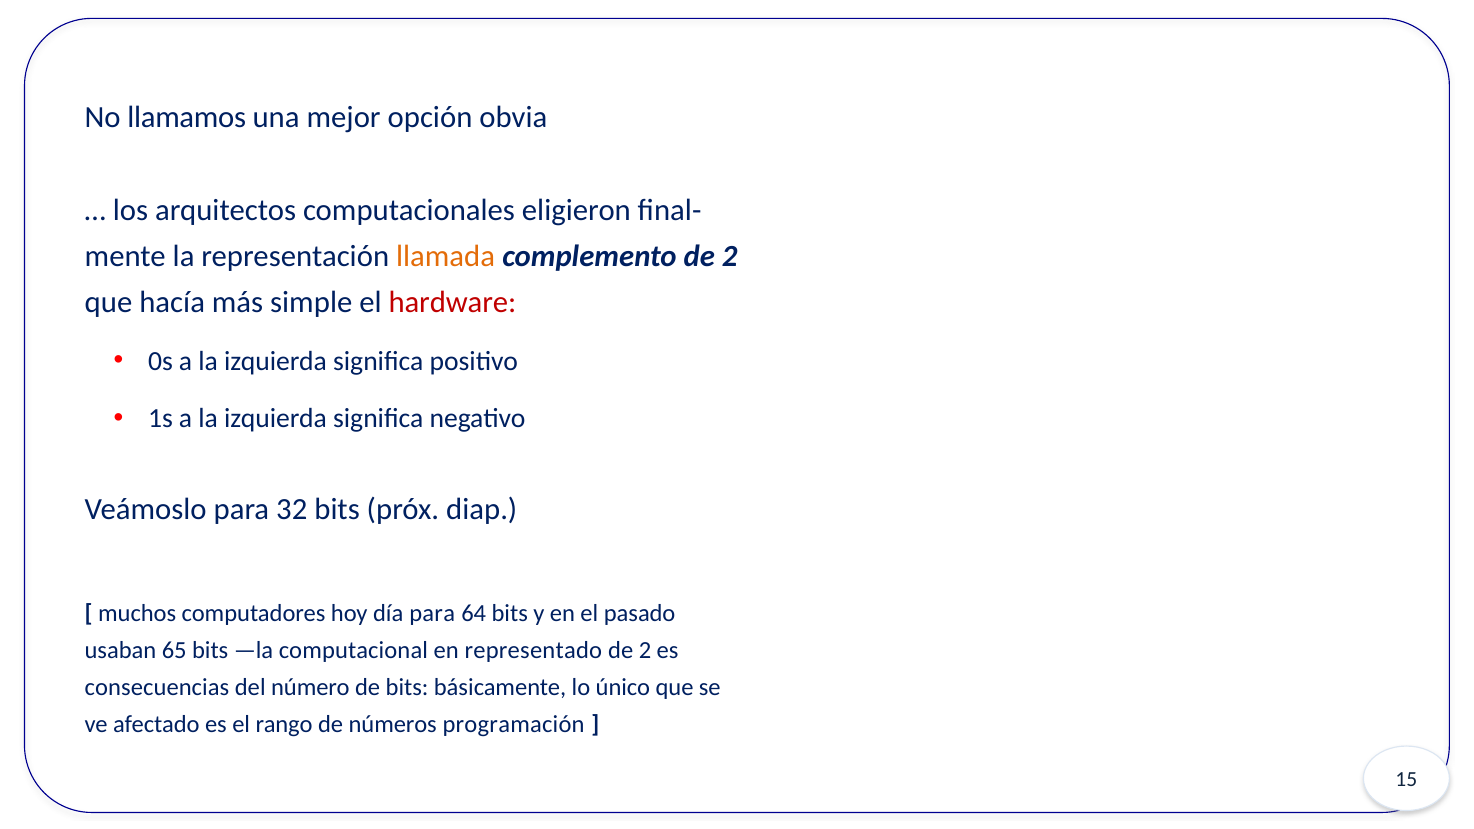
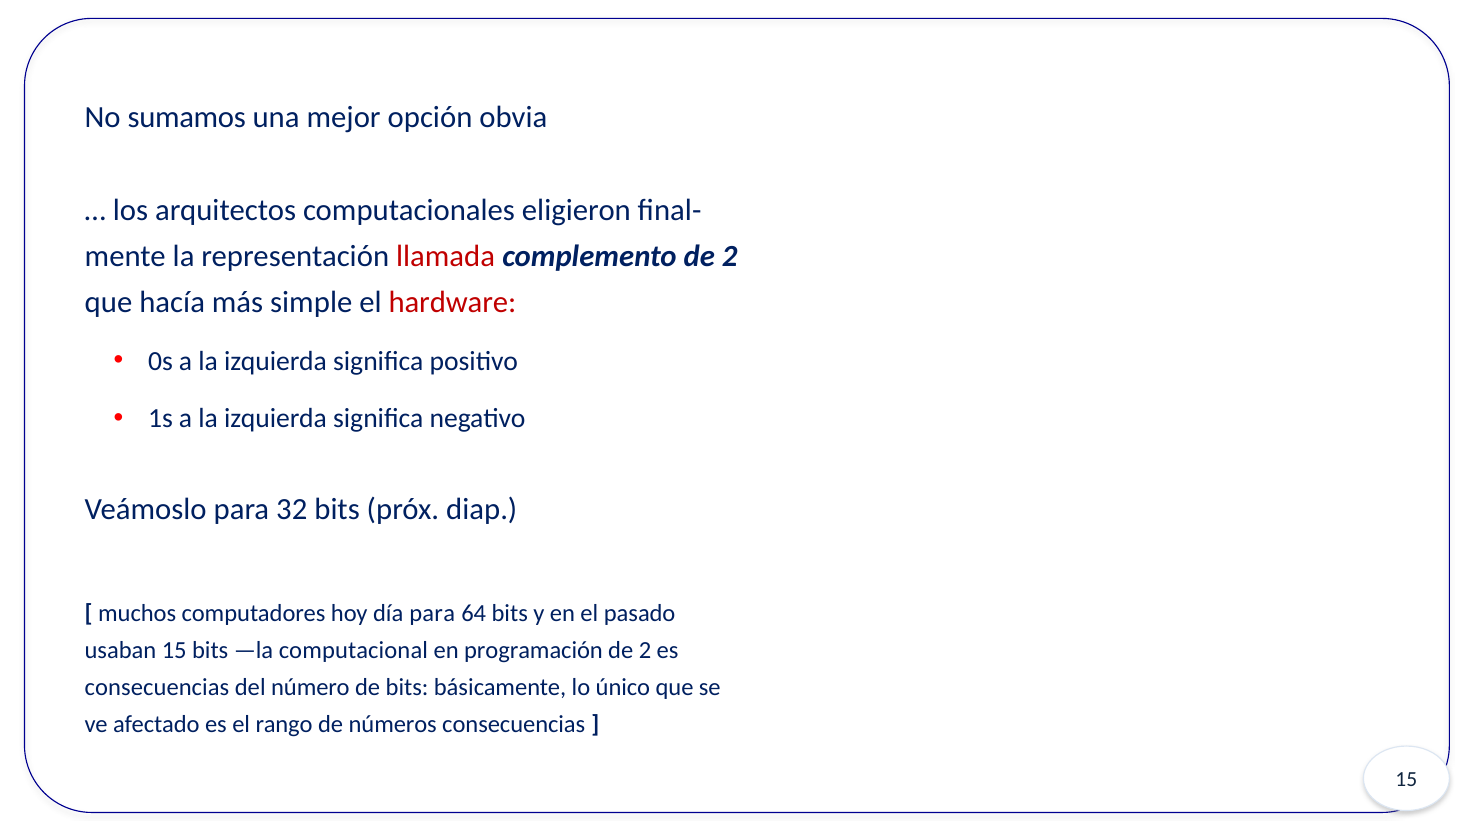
llamamos: llamamos -> sumamos (187, 118)
llamada colour: orange -> red (446, 256)
usaban 65: 65 -> 15 (174, 651)
representado: representado -> programación (533, 651)
números programación: programación -> consecuencias (514, 724)
